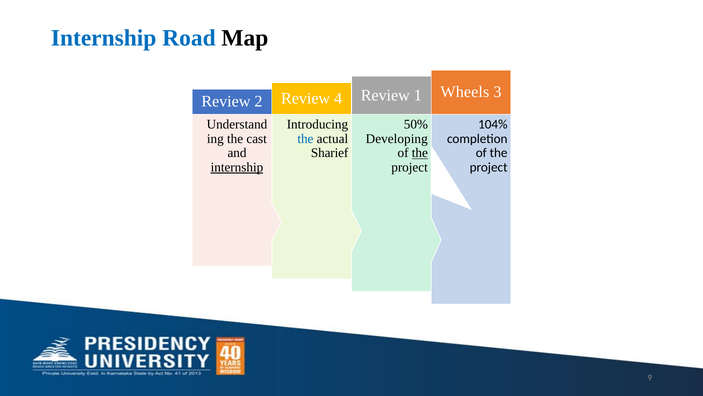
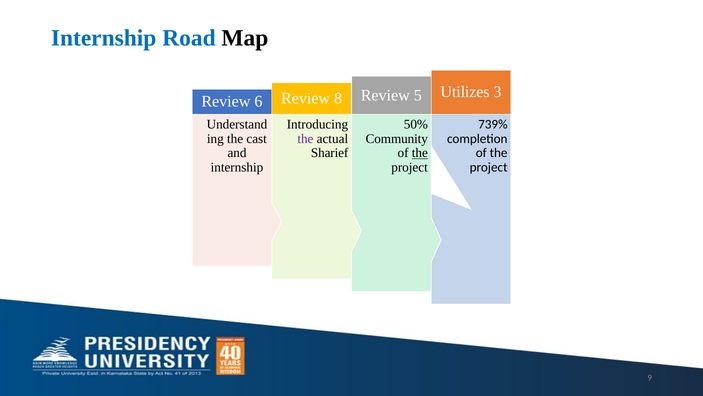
Wheels: Wheels -> Utilizes (465, 92)
1: 1 -> 5 (418, 95)
4: 4 -> 8 (338, 98)
2: 2 -> 6 (258, 101)
104%: 104% -> 739% (493, 124)
the colour: blue -> purple (305, 139)
Developing: Developing -> Community (397, 139)
internship underline: present -> none (237, 167)
